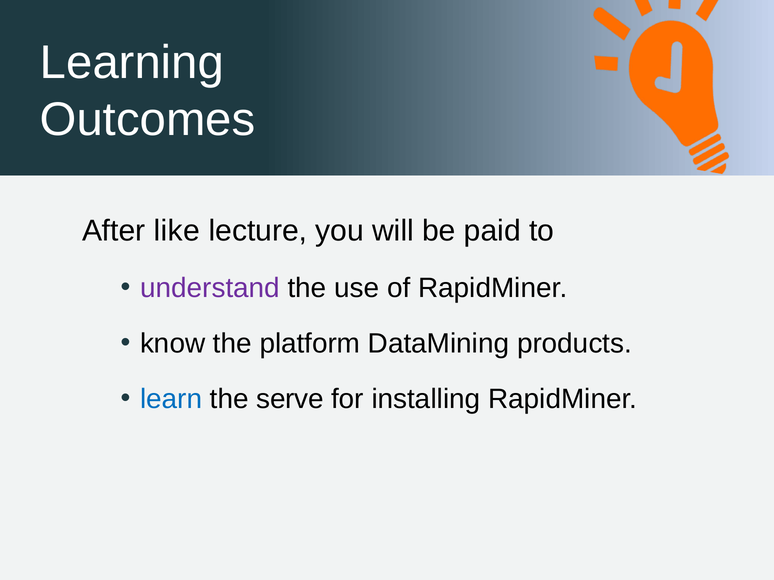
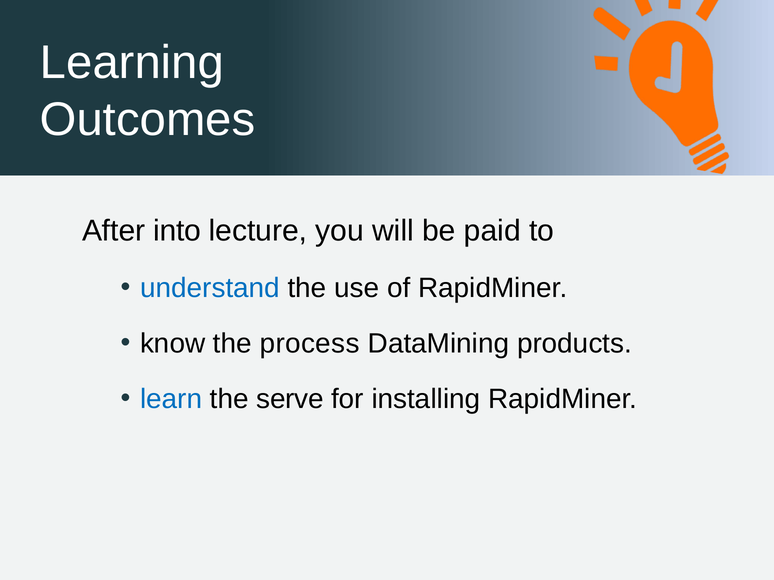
like: like -> into (177, 231)
understand colour: purple -> blue (210, 288)
platform: platform -> process (310, 344)
